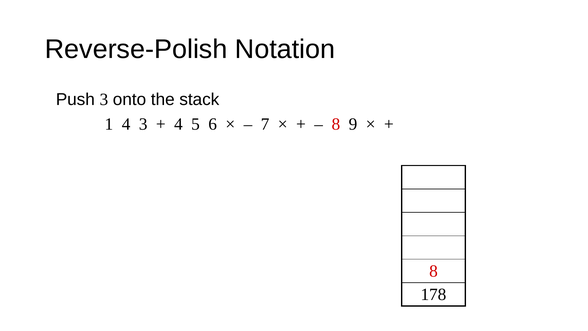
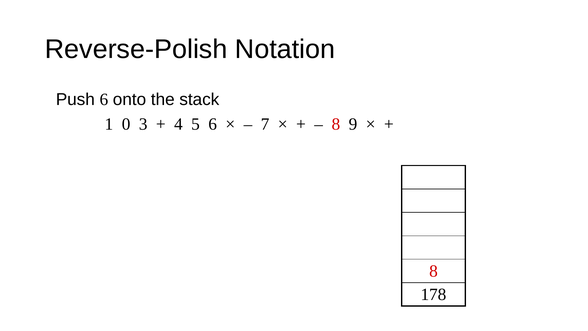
Push 3: 3 -> 6 (104, 99)
1 4: 4 -> 0 (126, 124)
